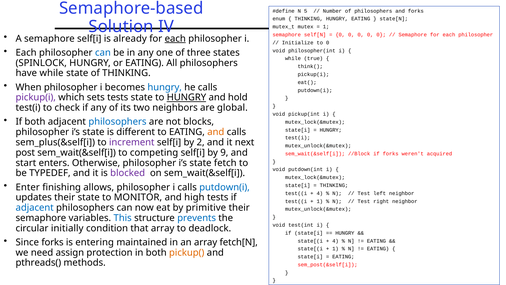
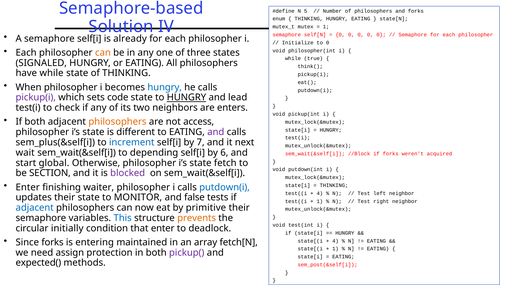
each underline: present -> none (175, 39)
can colour: blue -> orange (103, 53)
SPINLOCK: SPINLOCK -> SIGNALED (41, 63)
sets tests: tests -> code (118, 97)
hold: hold -> lead (238, 97)
global: global -> enters (232, 108)
philosophers colour: blue -> orange (117, 122)
blocks: blocks -> access (199, 122)
and colour: orange -> purple (216, 132)
increment colour: purple -> blue (132, 142)
2: 2 -> 7 (201, 142)
post: post -> wait (25, 152)
competing: competing -> depending (154, 152)
9: 9 -> 6 (224, 152)
enters: enters -> global (54, 163)
TYPEDEF: TYPEDEF -> SECTION (50, 173)
allows: allows -> waiter (99, 187)
high: high -> false (194, 197)
prevents colour: blue -> orange (197, 218)
that array: array -> enter (163, 228)
pickup( colour: orange -> purple (187, 252)
pthreads(: pthreads( -> expected( (38, 263)
